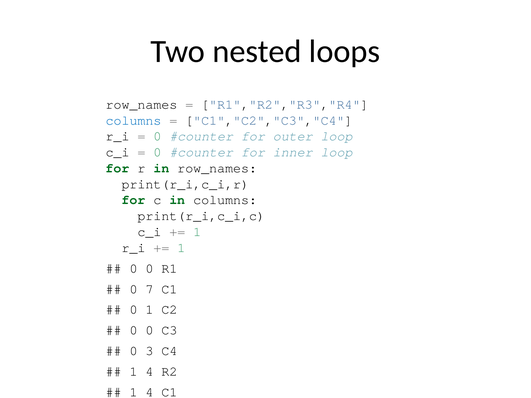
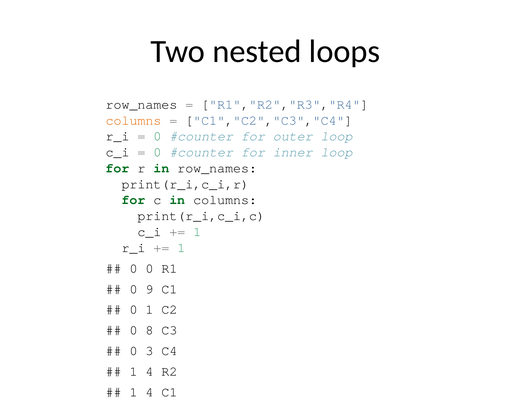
columns colour: blue -> orange (133, 120)
0 7: 7 -> 9 (149, 289)
0: 0 -> 8 (149, 330)
